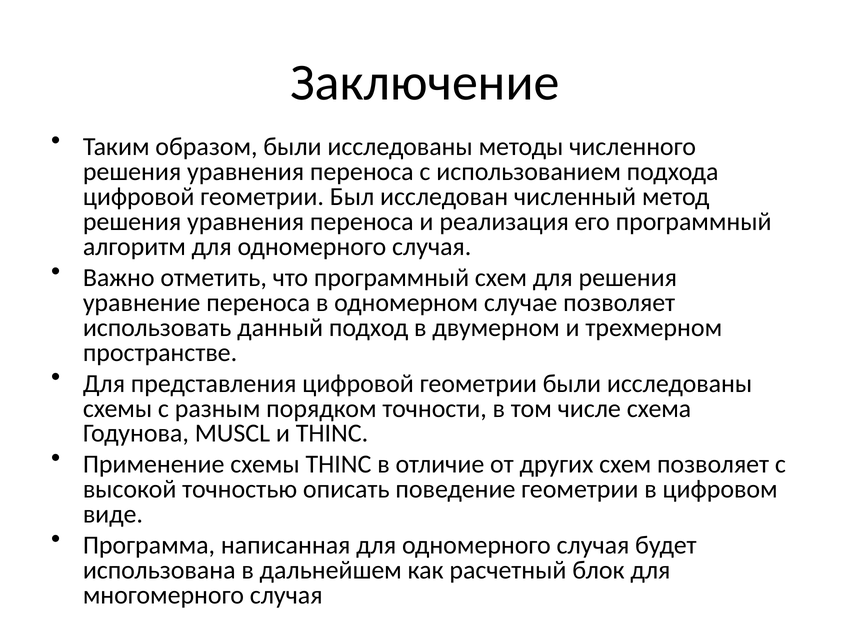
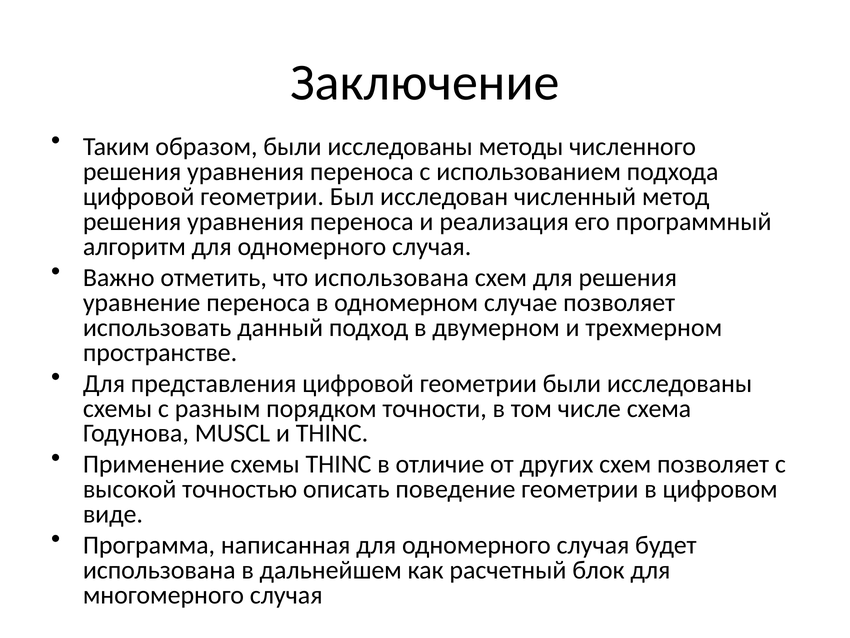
что программный: программный -> использована (391, 277)
